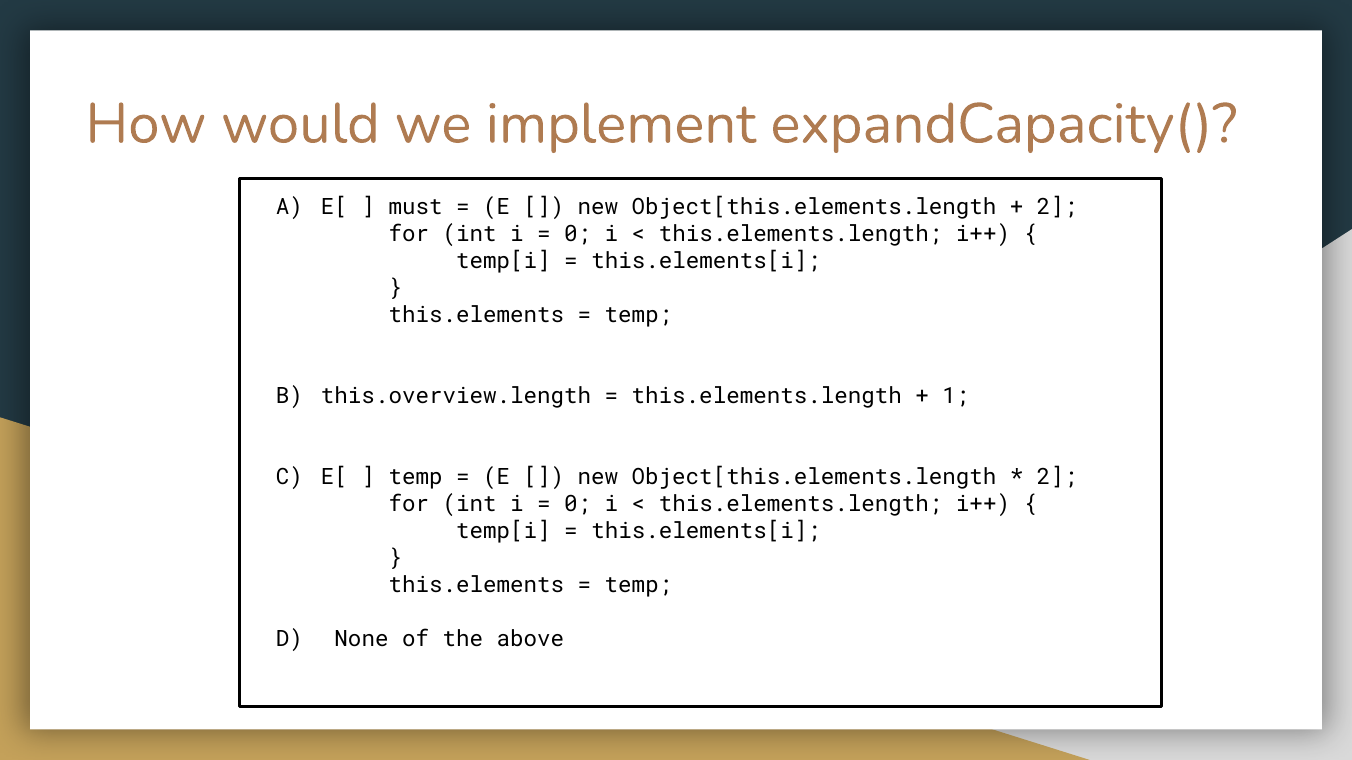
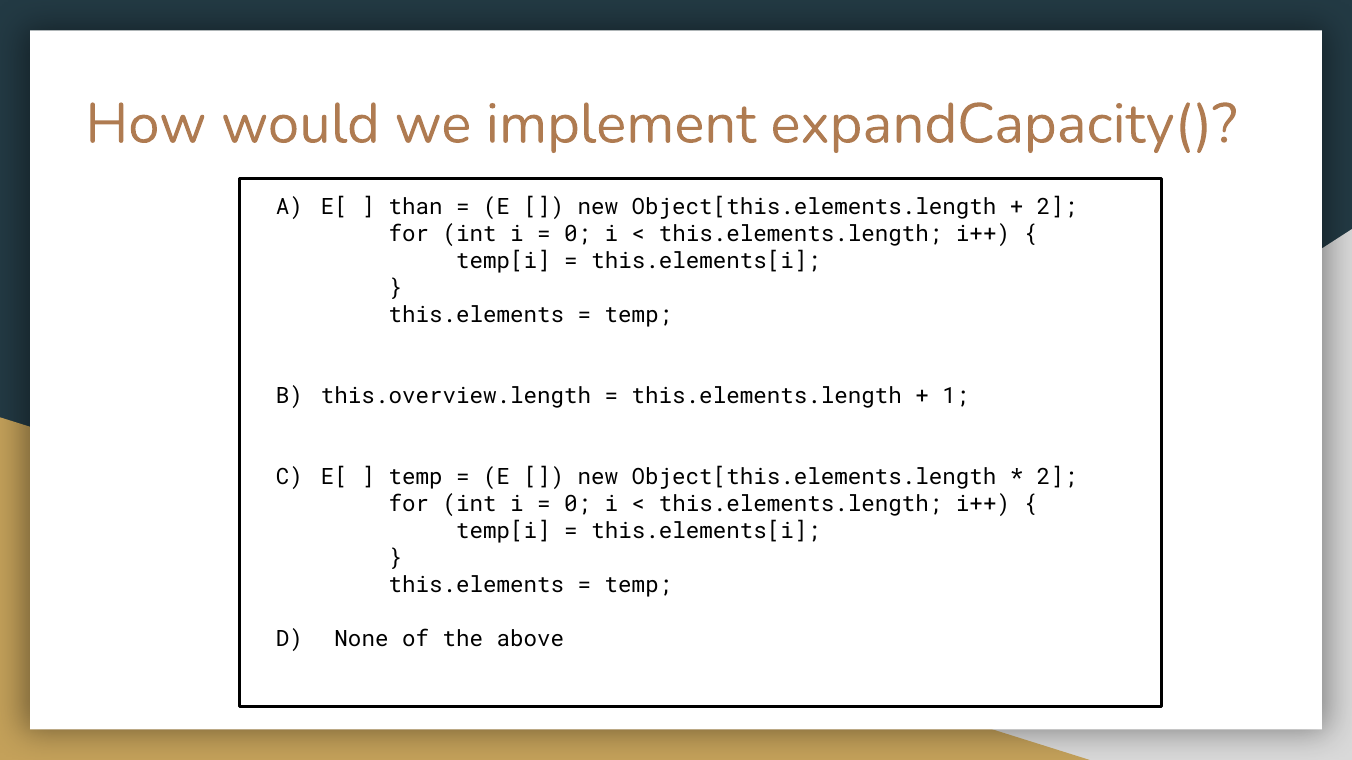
must: must -> than (416, 207)
